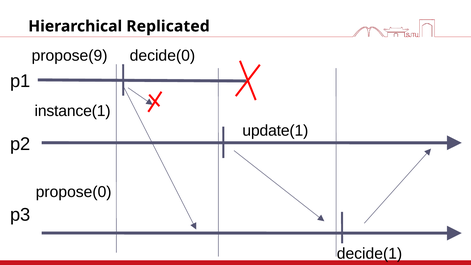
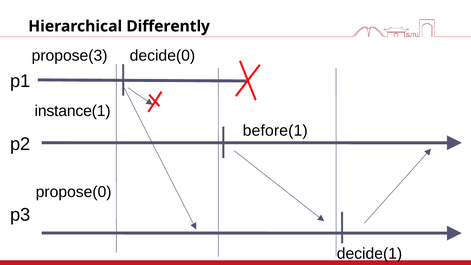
Replicated: Replicated -> Differently (168, 26)
propose(9: propose(9 -> propose(3 (70, 56)
update(1: update(1 -> before(1 (275, 131)
